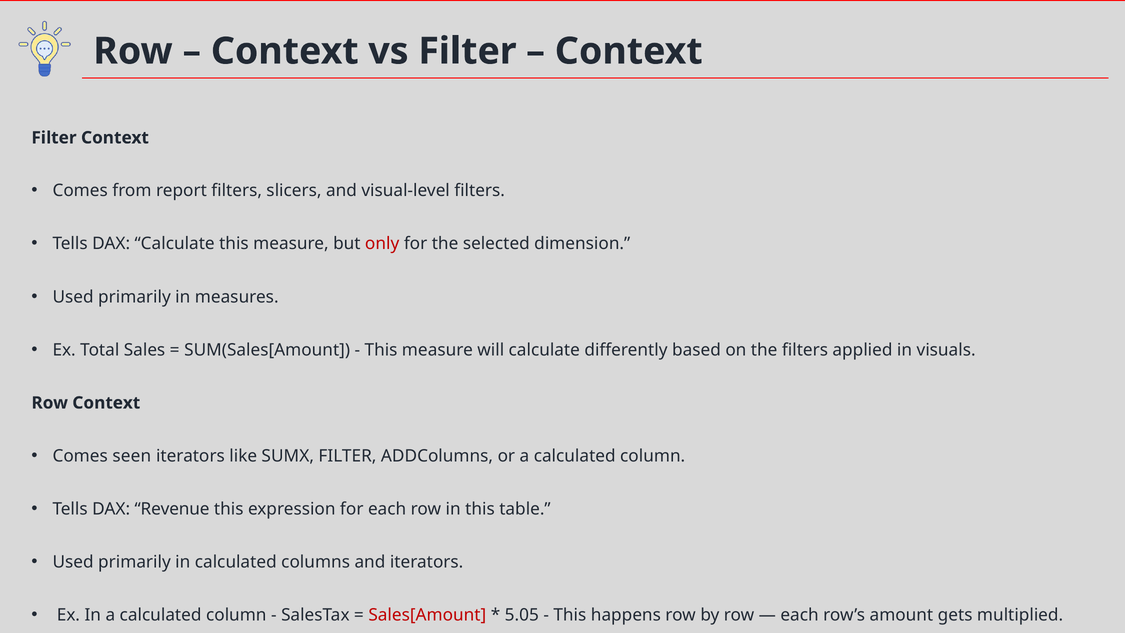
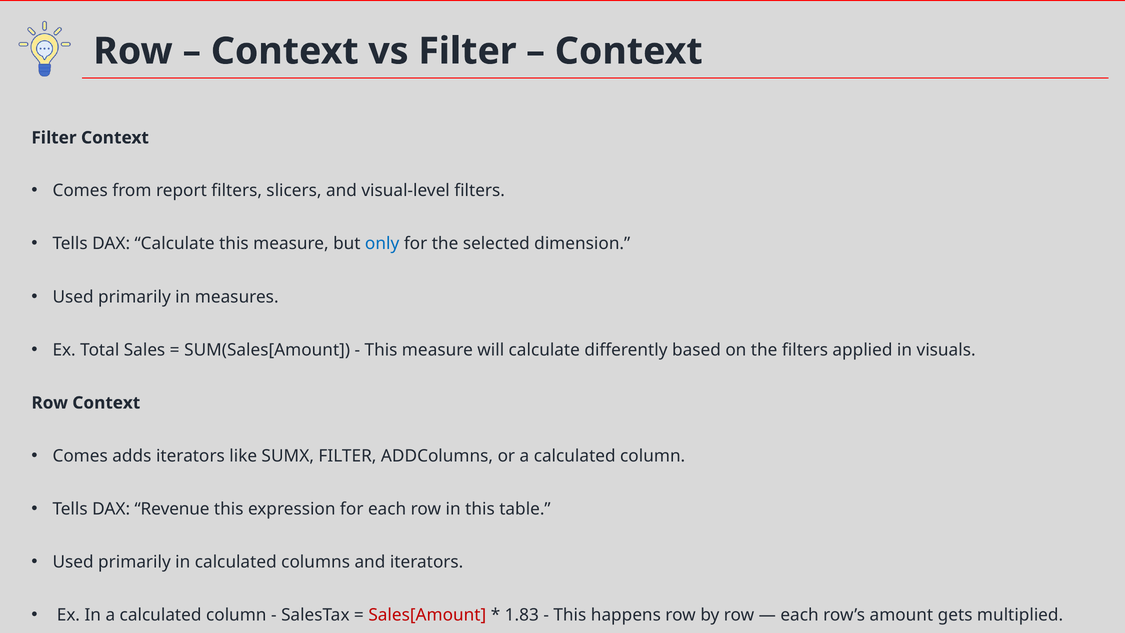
only colour: red -> blue (382, 244)
seen: seen -> adds (132, 456)
5.05: 5.05 -> 1.83 (522, 615)
